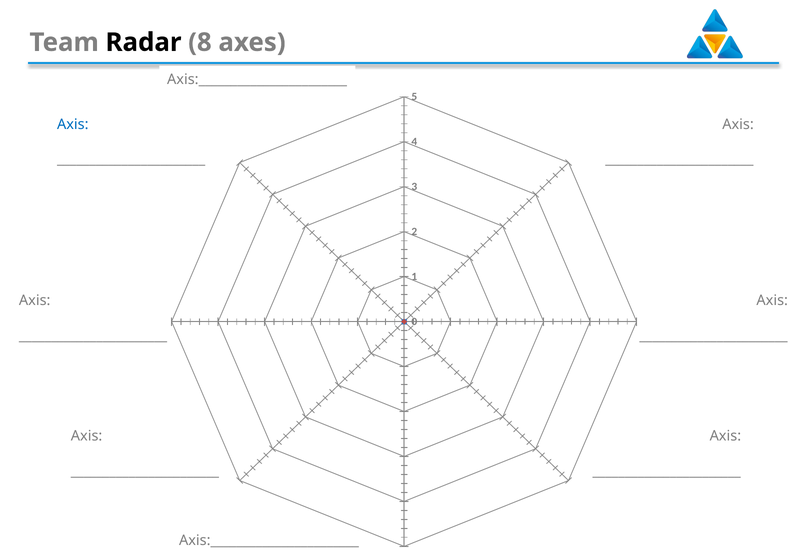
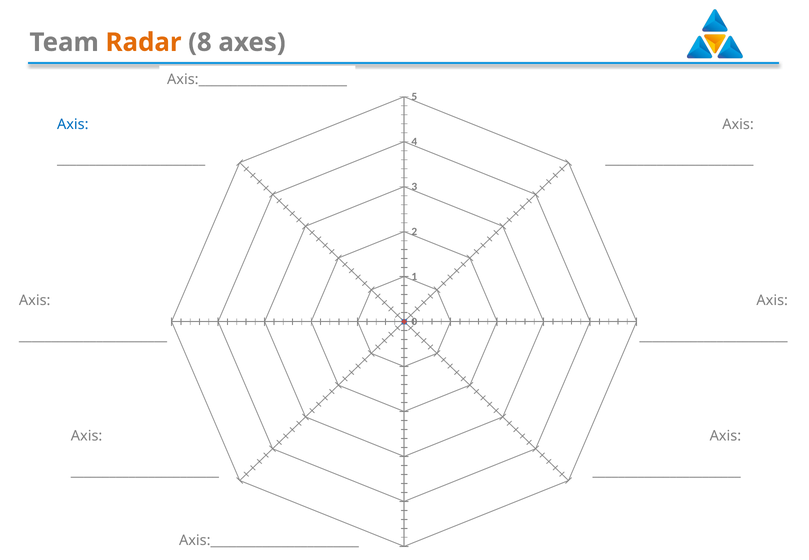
Radar colour: black -> orange (143, 42)
